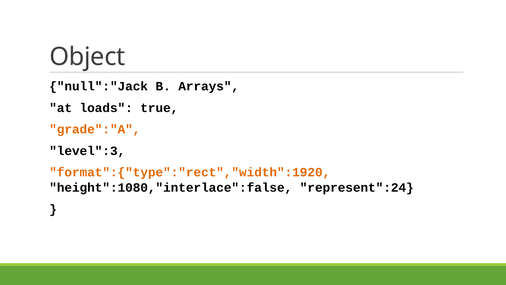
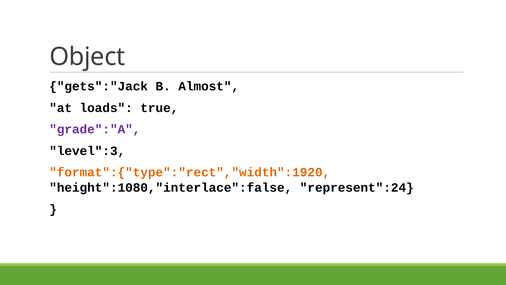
null":"Jack: null":"Jack -> gets":"Jack (99, 86)
Arrays: Arrays -> Almost (209, 86)
grade":"A colour: orange -> purple (95, 129)
